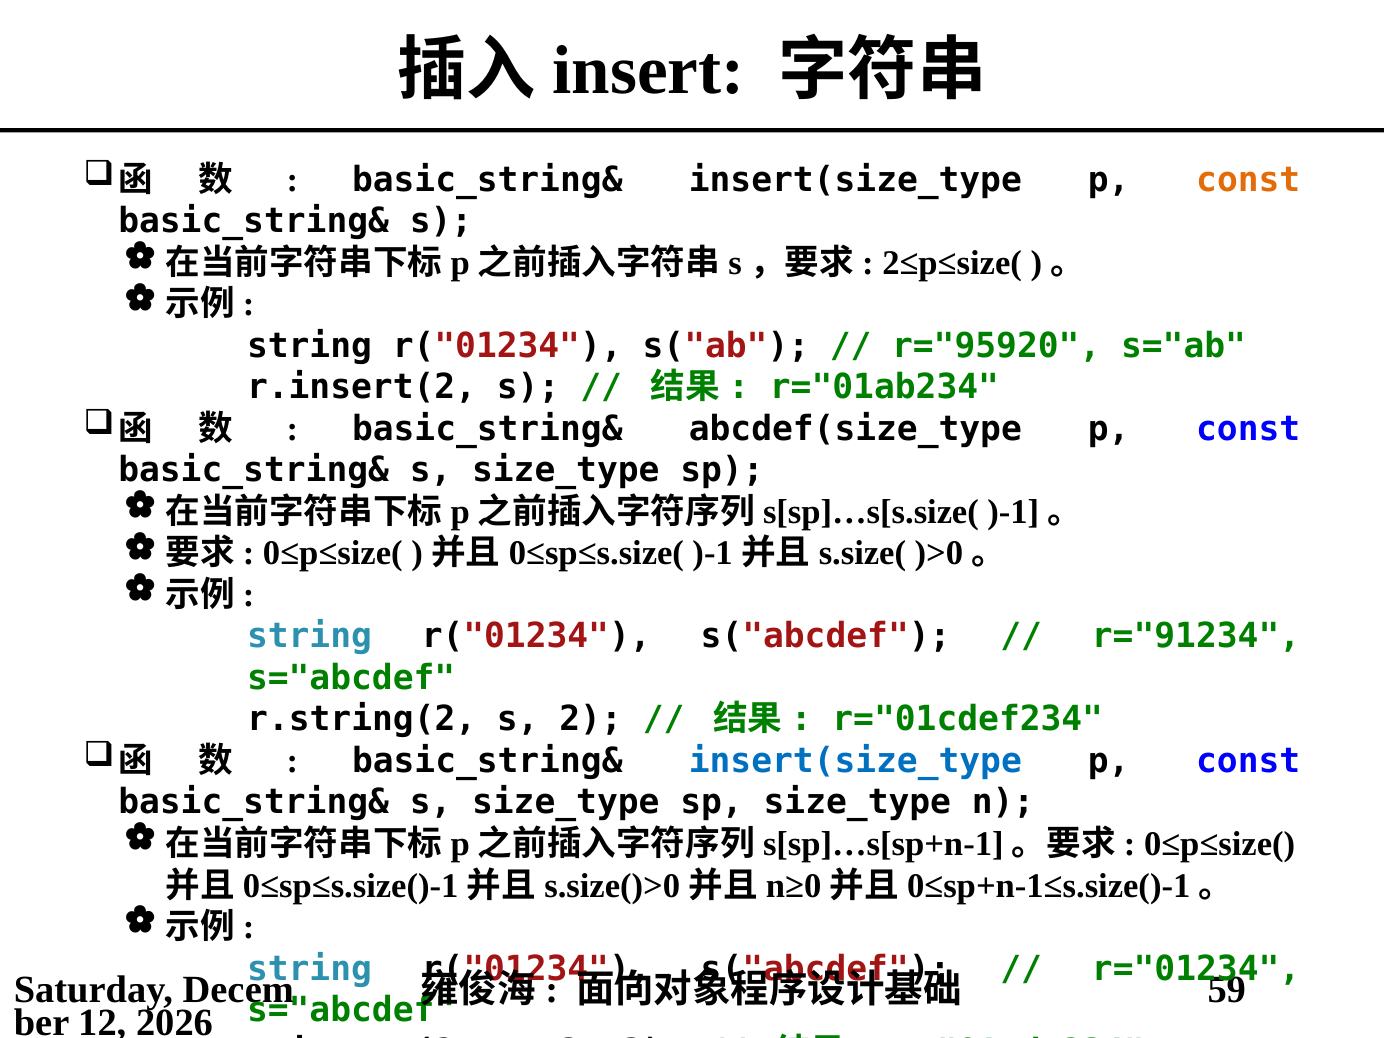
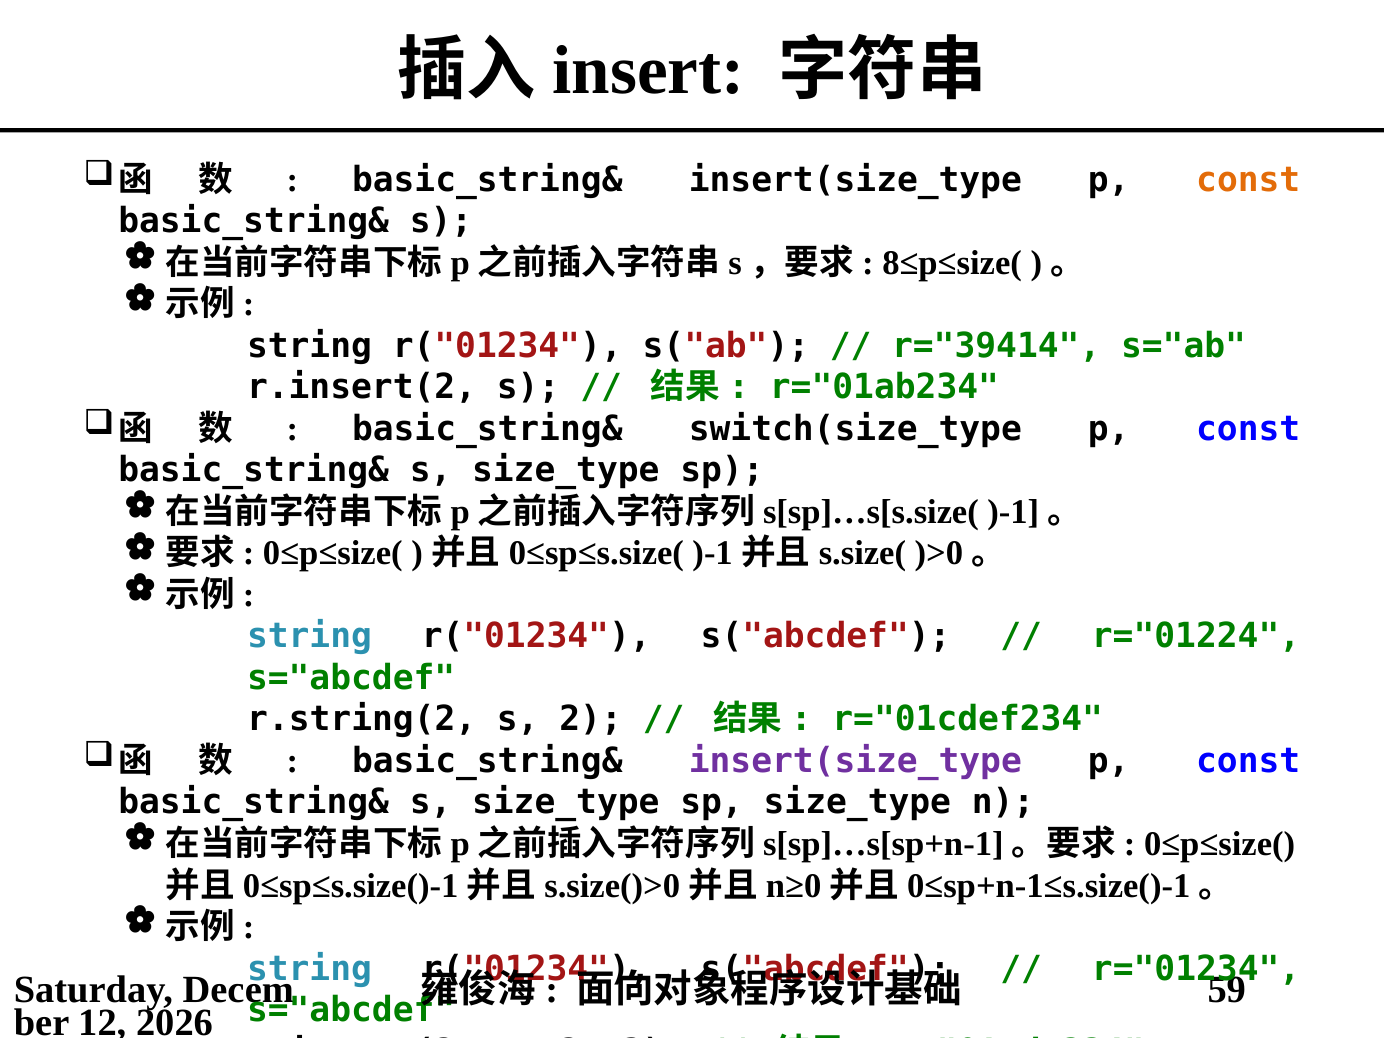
2≤p≤size(: 2≤p≤size( -> 8≤p≤size( (952, 263)
r="95920: r="95920 -> r="39414 (996, 346)
abcdef(size_type: abcdef(size_type -> switch(size_type (855, 429)
r="91234: r="91234 -> r="01224 (1196, 637)
insert(size_type colour: blue -> purple (855, 761)
